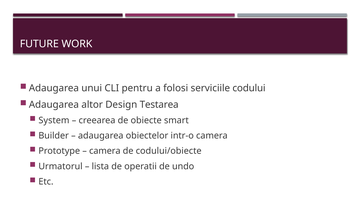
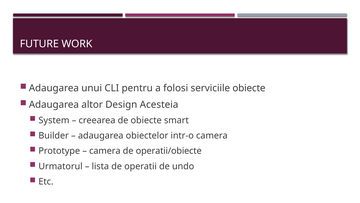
serviciile codului: codului -> obiecte (249, 88)
Testarea: Testarea -> Acesteia (159, 104)
codului/obiecte: codului/obiecte -> operatii/obiecte (169, 151)
